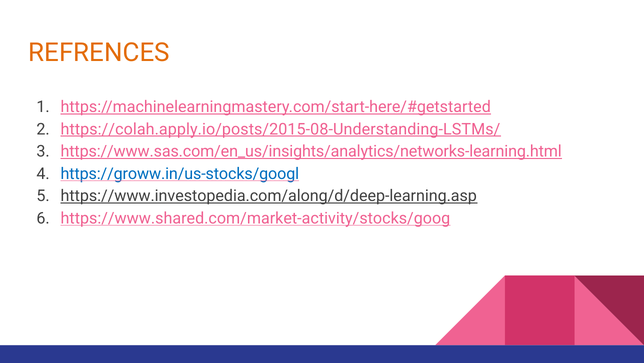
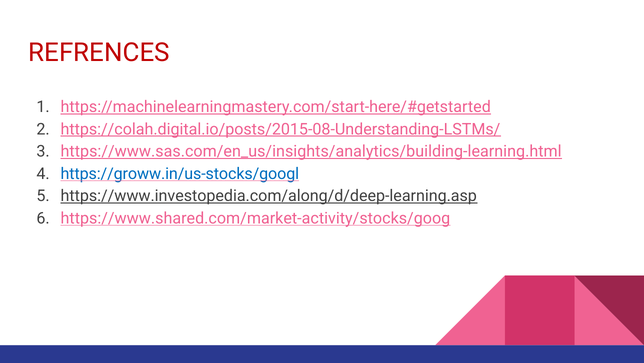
REFRENCES colour: orange -> red (99, 53)
https://colah.apply.io/posts/2015-08-Understanding-LSTMs/: https://colah.apply.io/posts/2015-08-Understanding-LSTMs/ -> https://colah.digital.io/posts/2015-08-Understanding-LSTMs/ (280, 129)
https://www.sas.com/en_us/insights/analytics/networks-learning.html: https://www.sas.com/en_us/insights/analytics/networks-learning.html -> https://www.sas.com/en_us/insights/analytics/building-learning.html (311, 151)
